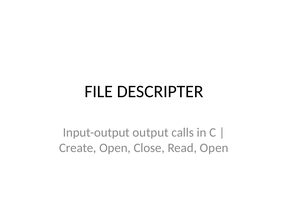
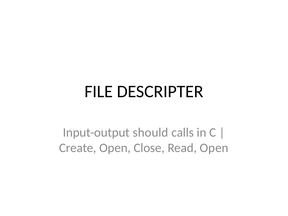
output: output -> should (151, 132)
